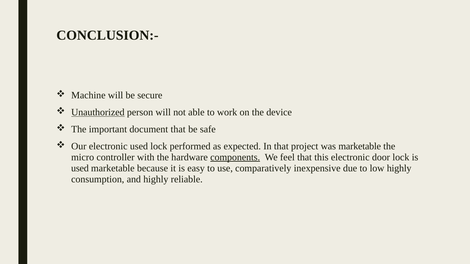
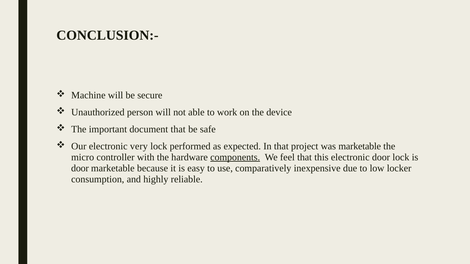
Unauthorized underline: present -> none (98, 112)
electronic used: used -> very (139, 146)
used: used -> door (80, 168)
low highly: highly -> locker (399, 168)
